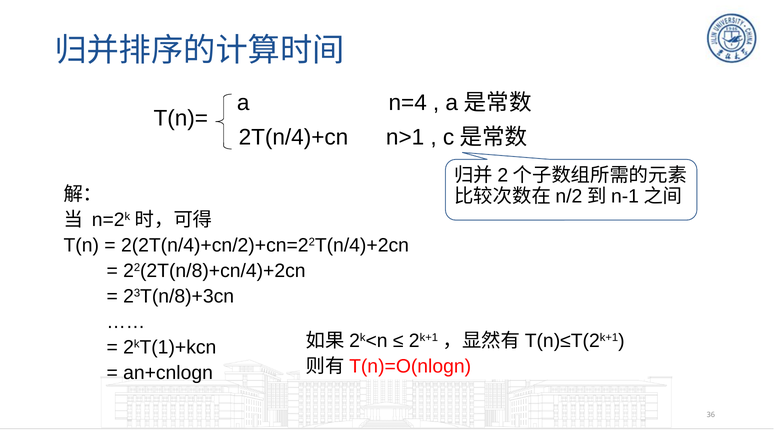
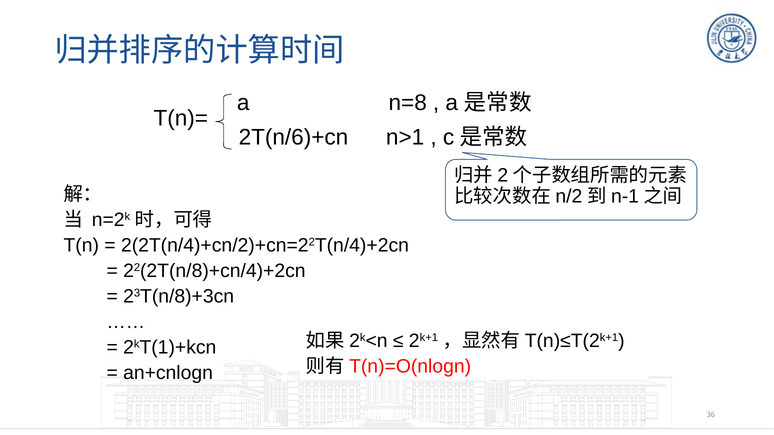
n=4: n=4 -> n=8 (408, 103)
2T(n/4)+cn: 2T(n/4)+cn -> 2T(n/6)+cn (293, 137)
